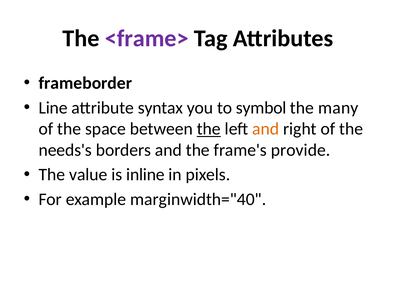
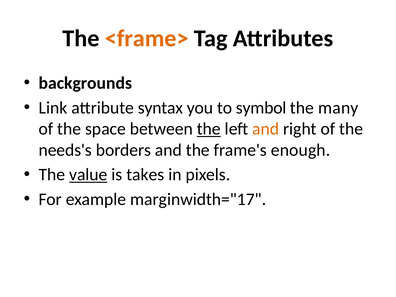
<frame> colour: purple -> orange (147, 38)
frameborder: frameborder -> backgrounds (85, 83)
Line: Line -> Link (53, 108)
provide: provide -> enough (301, 150)
value underline: none -> present (88, 175)
inline: inline -> takes (145, 175)
marginwidth="40: marginwidth="40 -> marginwidth="17 (198, 199)
